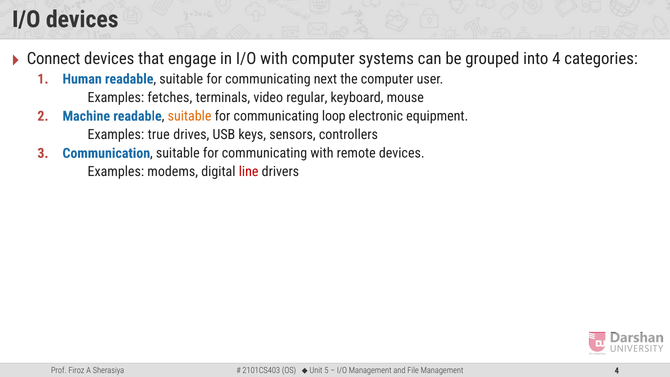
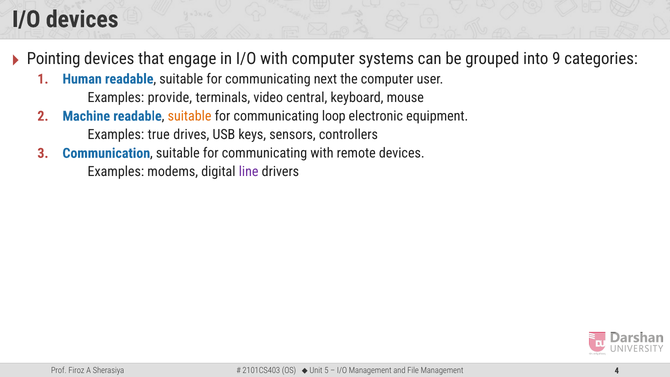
Connect: Connect -> Pointing (54, 59)
into 4: 4 -> 9 (556, 59)
fetches: fetches -> provide (170, 98)
regular: regular -> central (307, 98)
line colour: red -> purple (249, 172)
